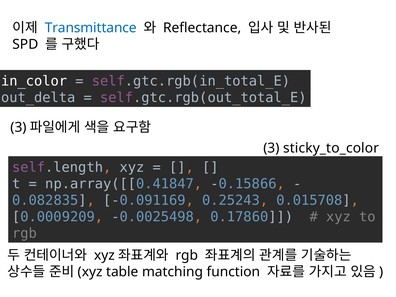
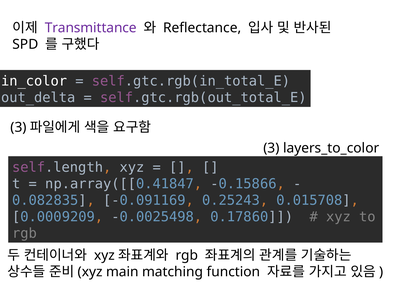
Transmittance colour: blue -> purple (91, 28)
sticky_to_color: sticky_to_color -> layers_to_color (331, 148)
table: table -> main (122, 272)
